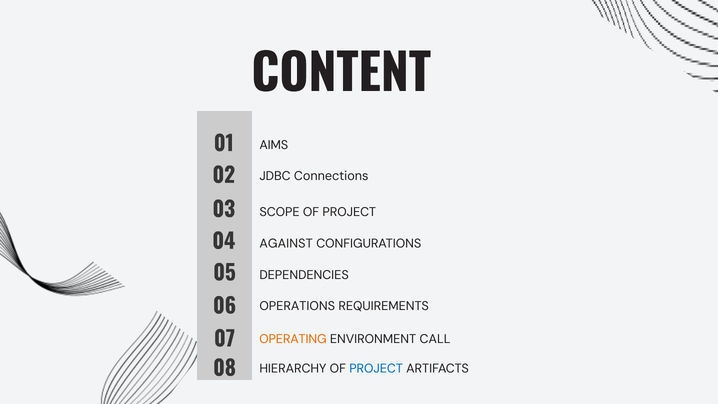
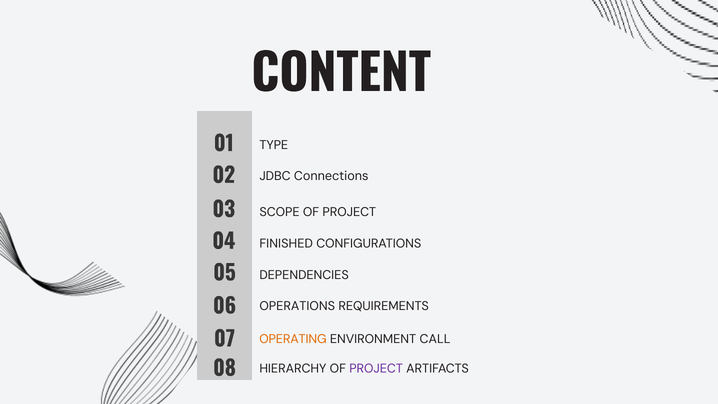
AIMS: AIMS -> TYPE (274, 145)
AGAINST: AGAINST -> FINISHED (286, 243)
PROJECT colour: blue -> purple (376, 369)
